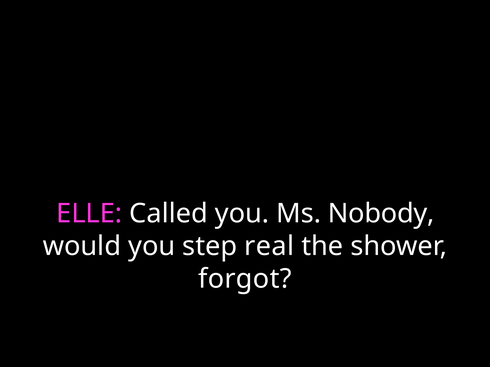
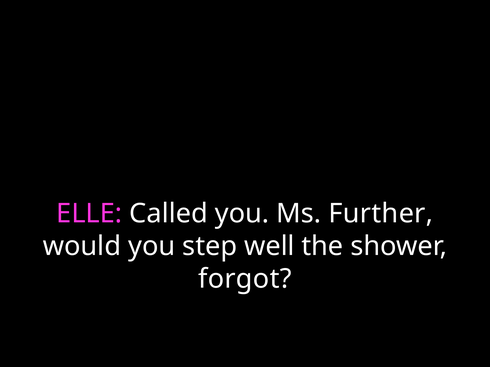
Nobody: Nobody -> Further (381, 214)
real: real -> well (269, 246)
